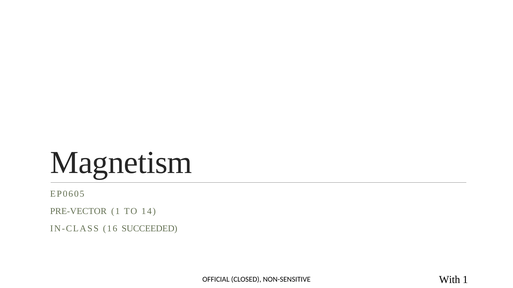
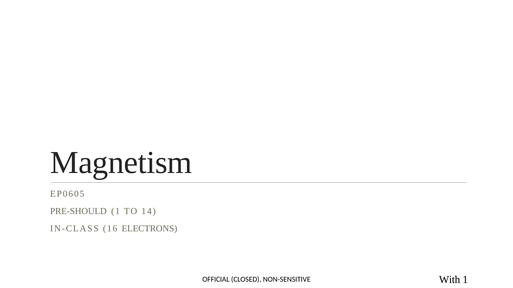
PRE-VECTOR: PRE-VECTOR -> PRE-SHOULD (78, 212)
SUCCEEDED: SUCCEEDED -> ELECTRONS (149, 229)
